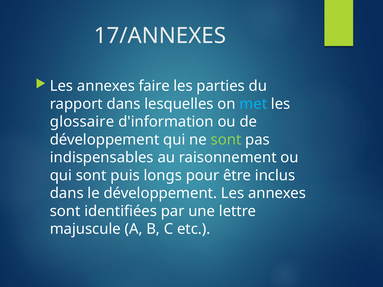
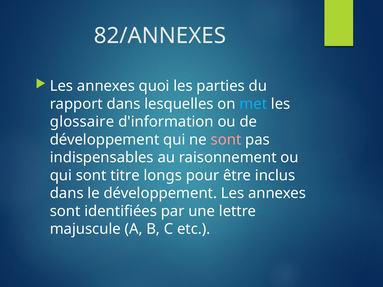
17/ANNEXES: 17/ANNEXES -> 82/ANNEXES (160, 36)
faire: faire -> quoi (154, 86)
sont colour: light green -> pink (226, 140)
puis: puis -> titre (125, 176)
